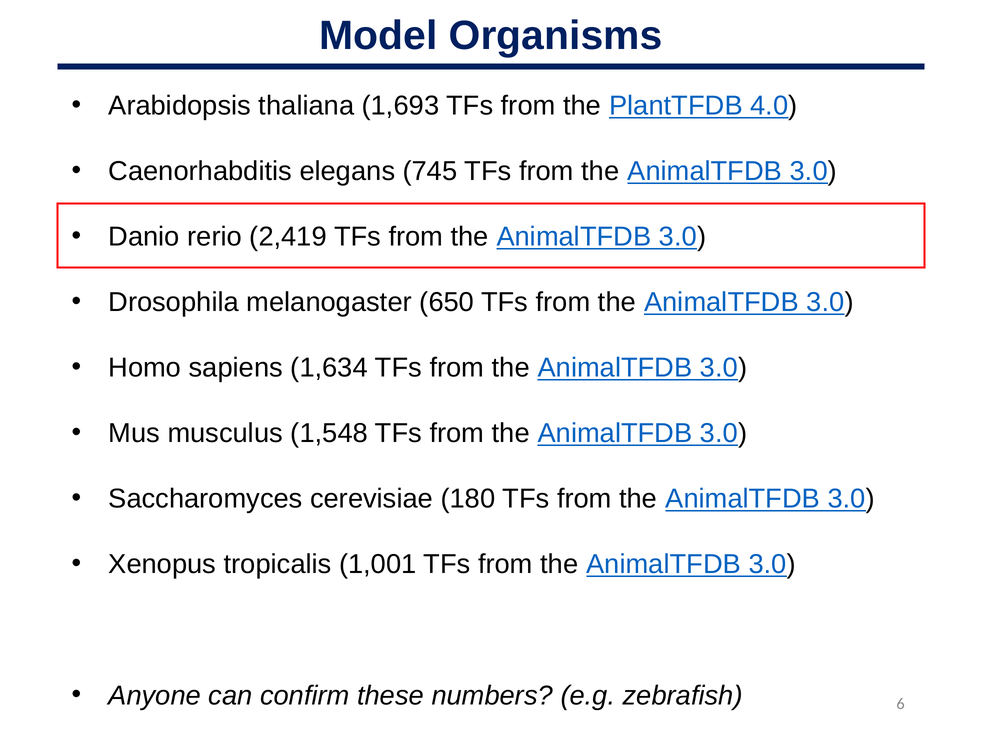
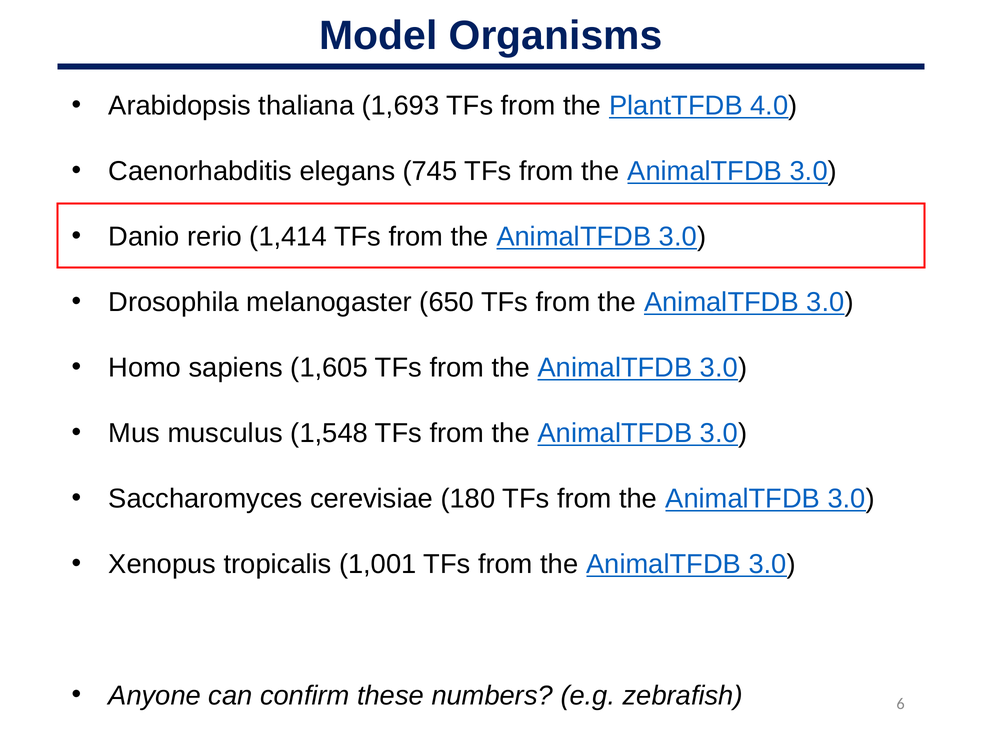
2,419: 2,419 -> 1,414 (288, 237)
1,634: 1,634 -> 1,605 (329, 368)
